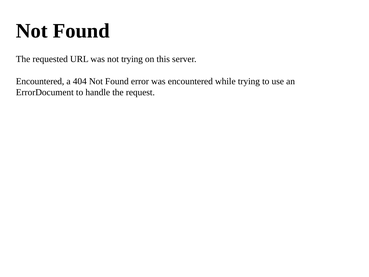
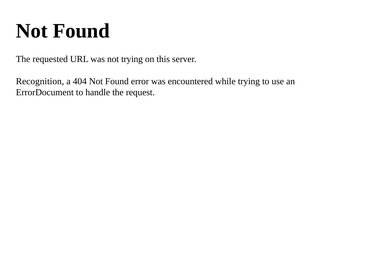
Encountered: Encountered -> Recognition (40, 81)
